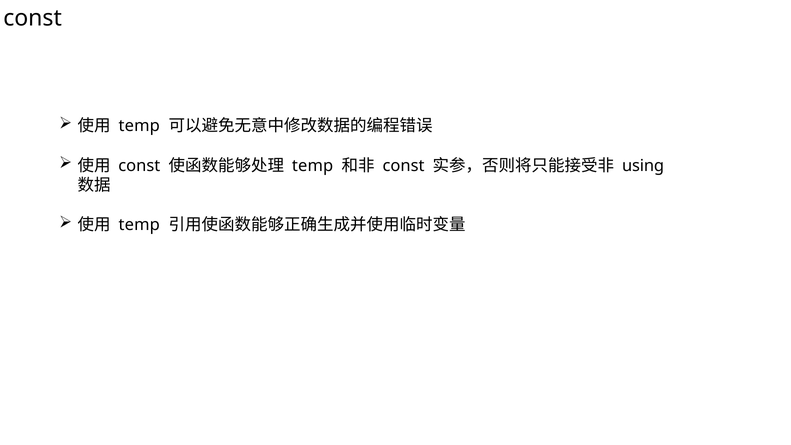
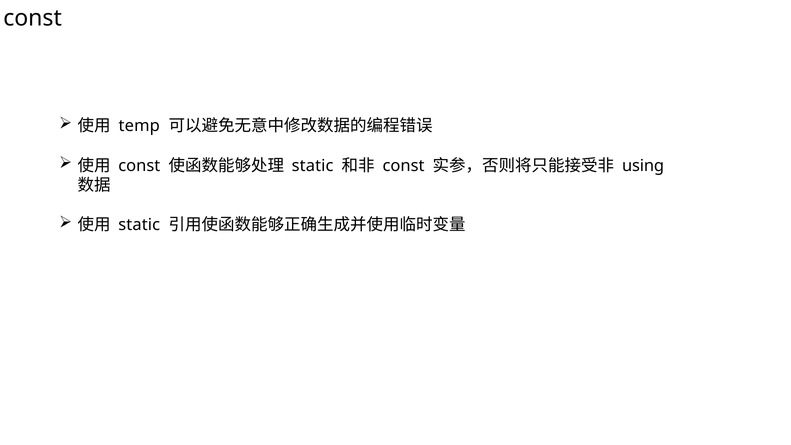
temp: temp -> static (313, 166)
temp: temp -> static (139, 225)
